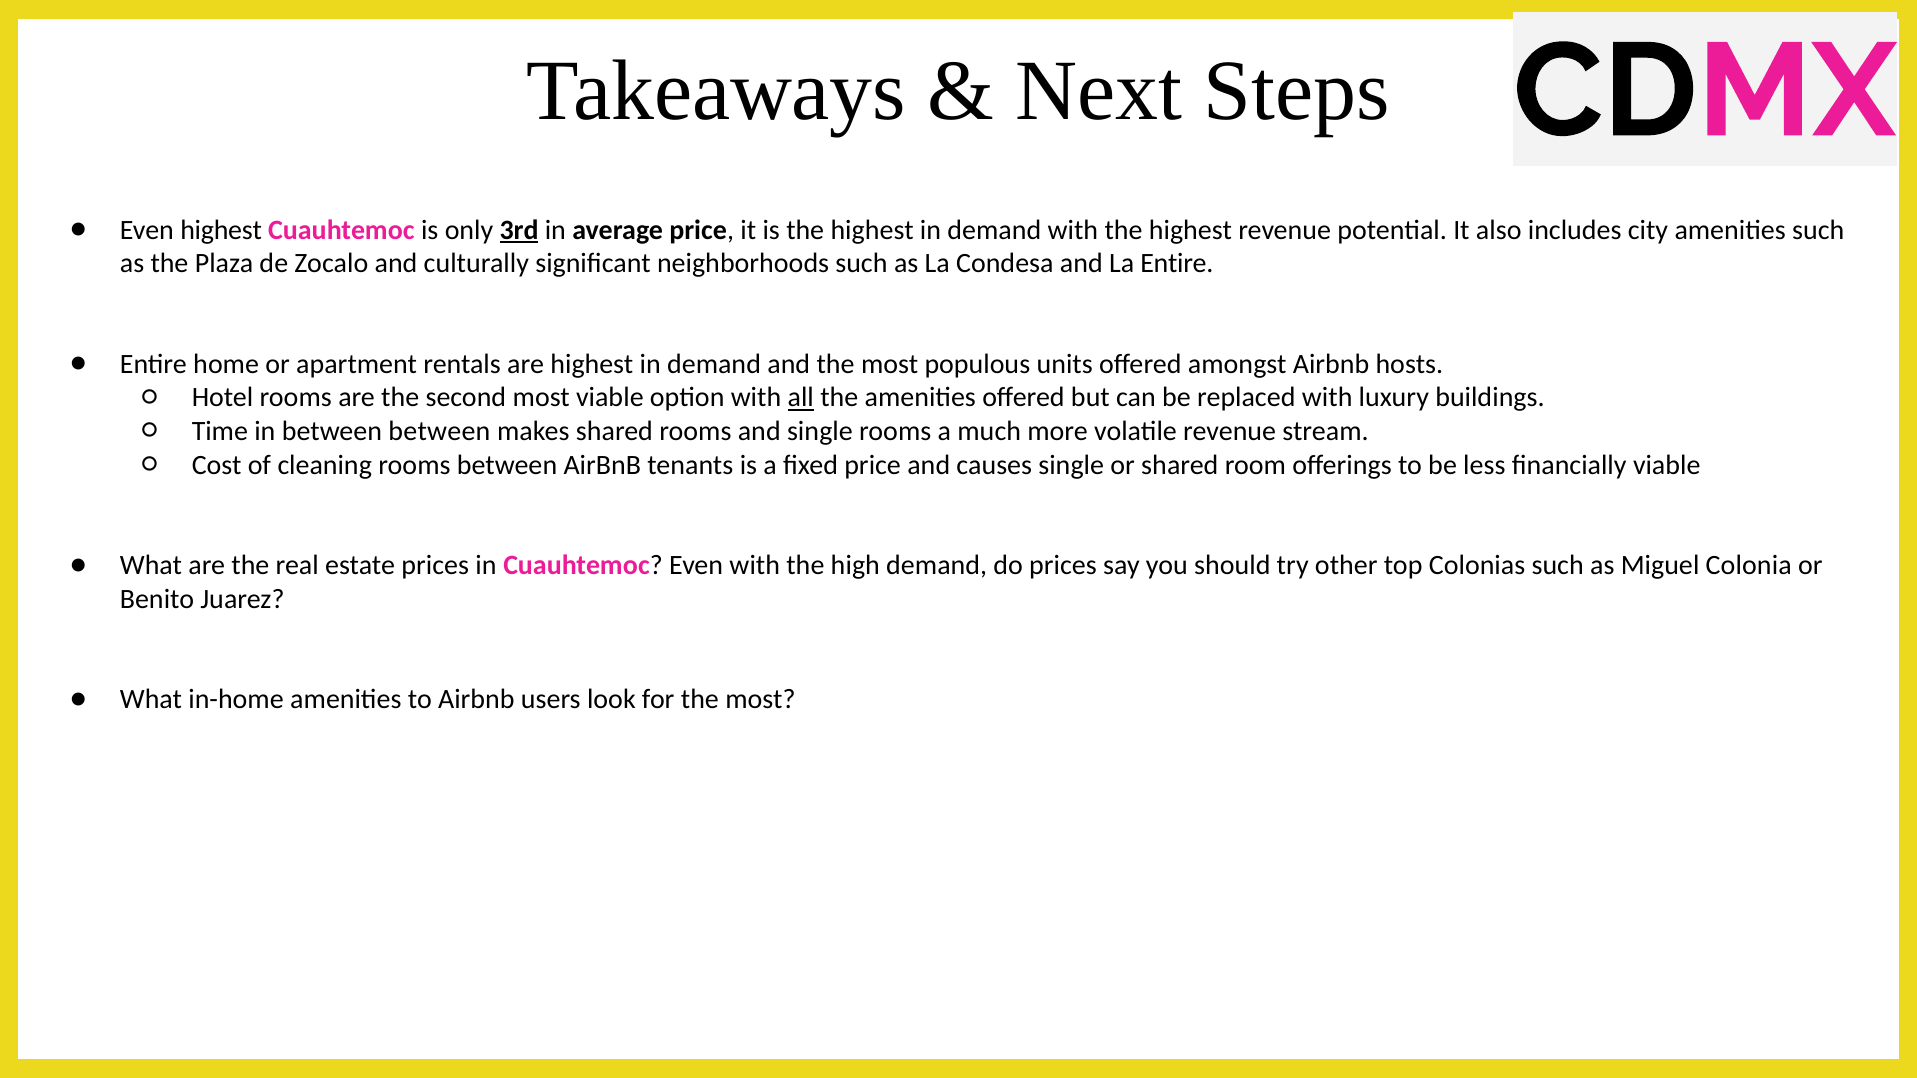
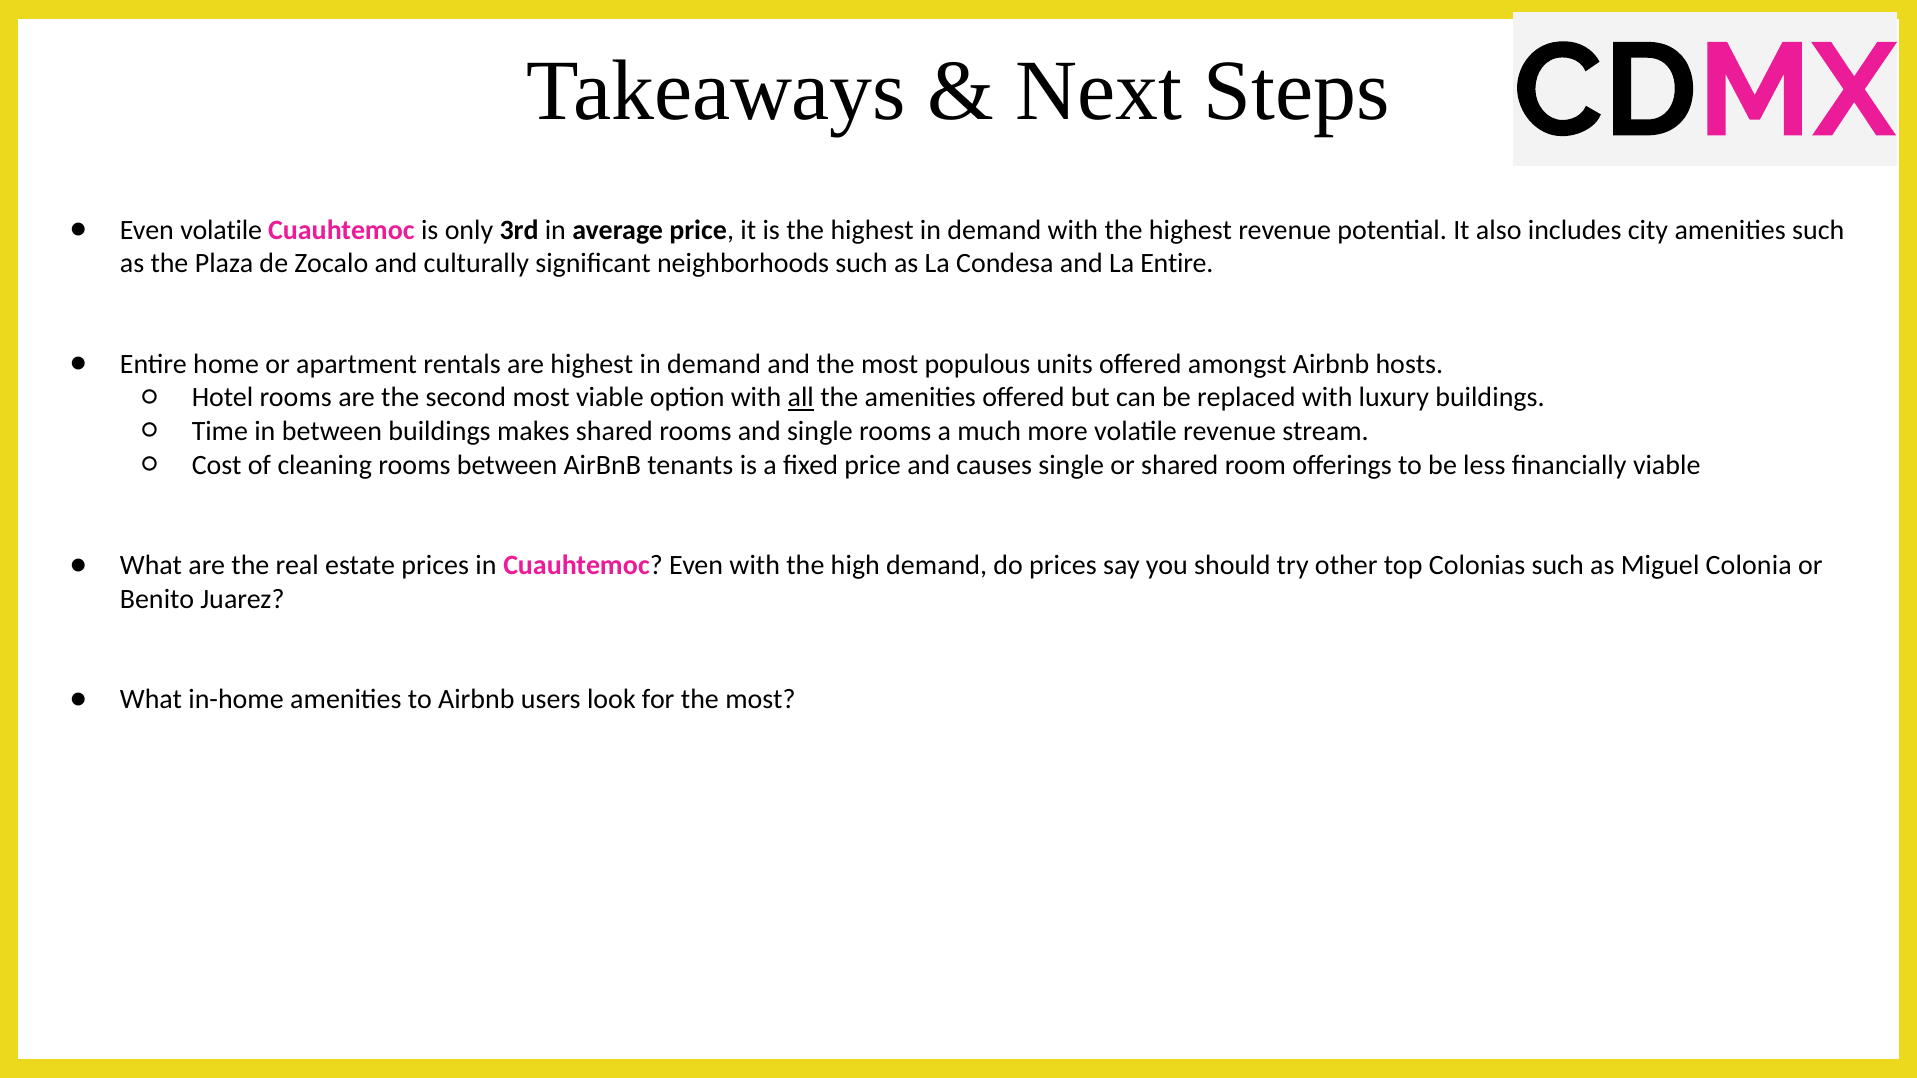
Even highest: highest -> volatile (221, 230)
3rd underline: present -> none (519, 230)
between between: between -> buildings (440, 431)
